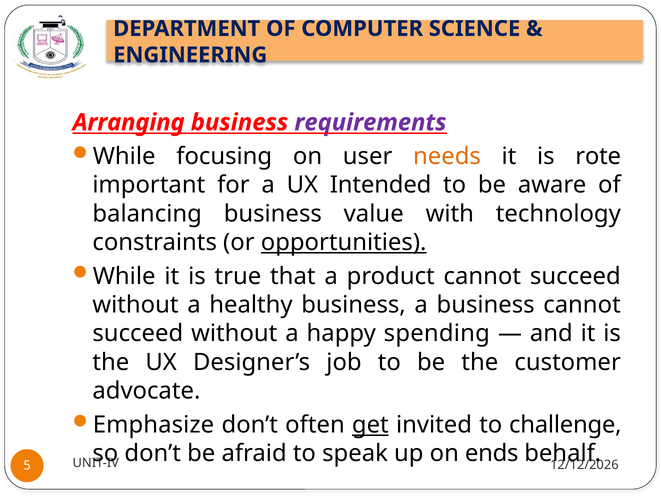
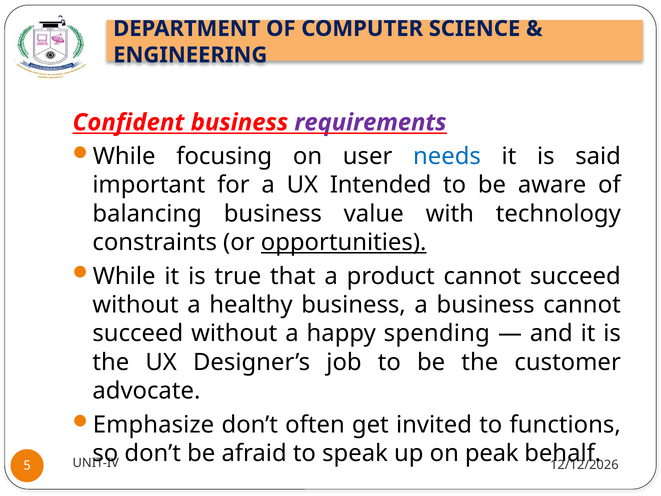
Arranging: Arranging -> Confident (128, 122)
needs colour: orange -> blue (447, 156)
rote: rote -> said (598, 156)
get underline: present -> none (370, 425)
challenge: challenge -> functions (565, 425)
ends: ends -> peak (492, 453)
